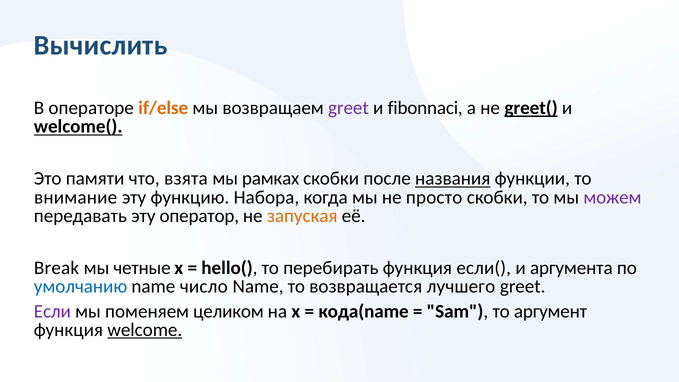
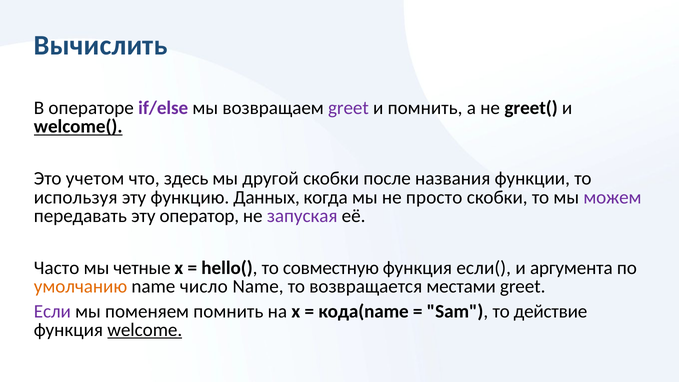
if/else colour: orange -> purple (163, 108)
и fibonnaci: fibonnaci -> помнить (425, 108)
greet( underline: present -> none (531, 108)
памяти: памяти -> учетом (95, 179)
взята: взята -> здесь (186, 179)
рамках: рамках -> другой (271, 179)
названия underline: present -> none (453, 179)
внимание: внимание -> используя (76, 197)
Набора: Набора -> Данных (267, 197)
запуская colour: orange -> purple (302, 216)
Break: Break -> Часто (57, 268)
перебирать: перебирать -> совместную (331, 268)
умолчанию colour: blue -> orange (80, 286)
лучшего: лучшего -> местами (461, 286)
поменяем целиком: целиком -> помнить (228, 311)
аргумент: аргумент -> действие (550, 311)
